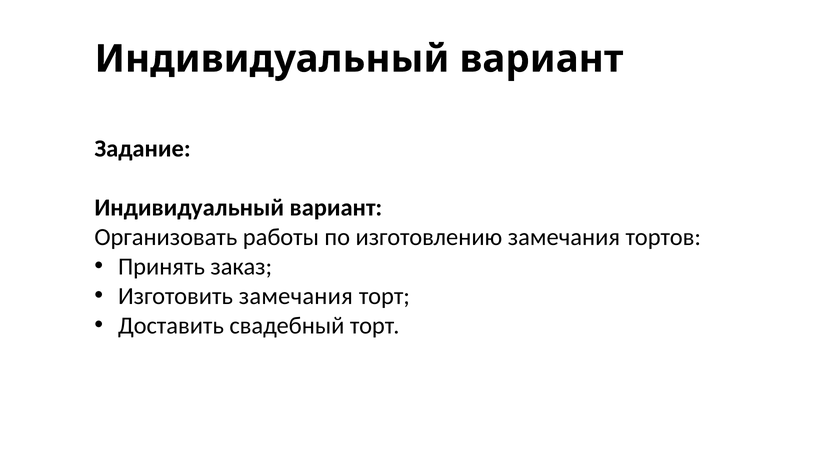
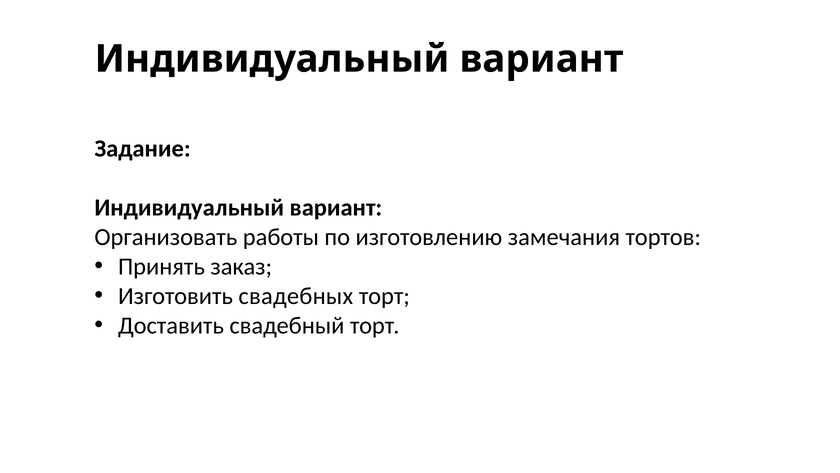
Изготовить замечания: замечания -> свадебных (296, 296)
